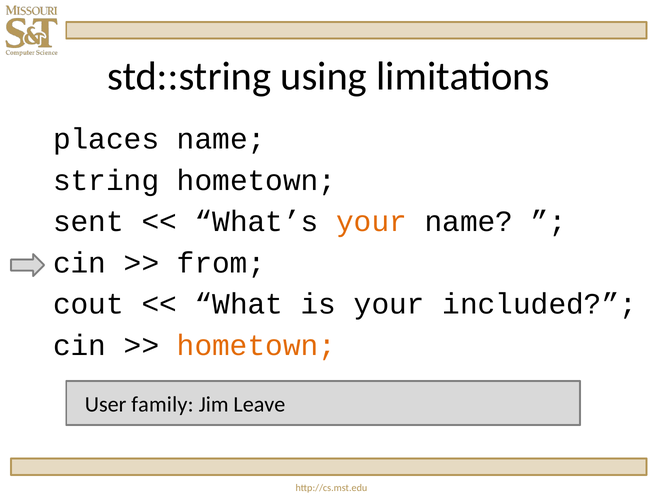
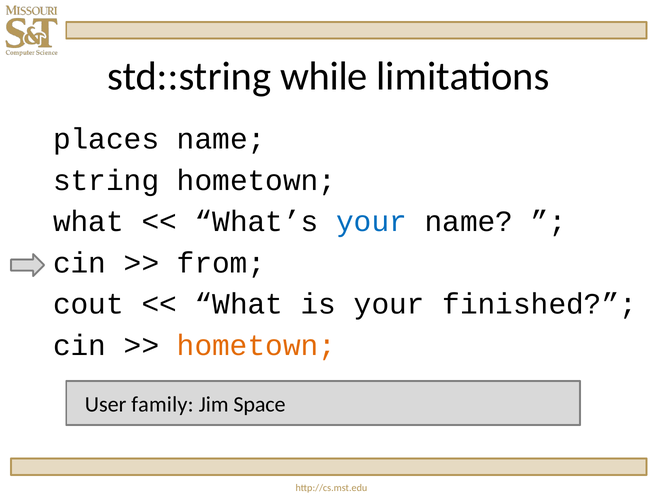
using: using -> while (324, 76)
sent: sent -> what (88, 222)
your colour: orange -> blue (372, 222)
included: included -> finished (540, 304)
Leave: Leave -> Space (259, 405)
